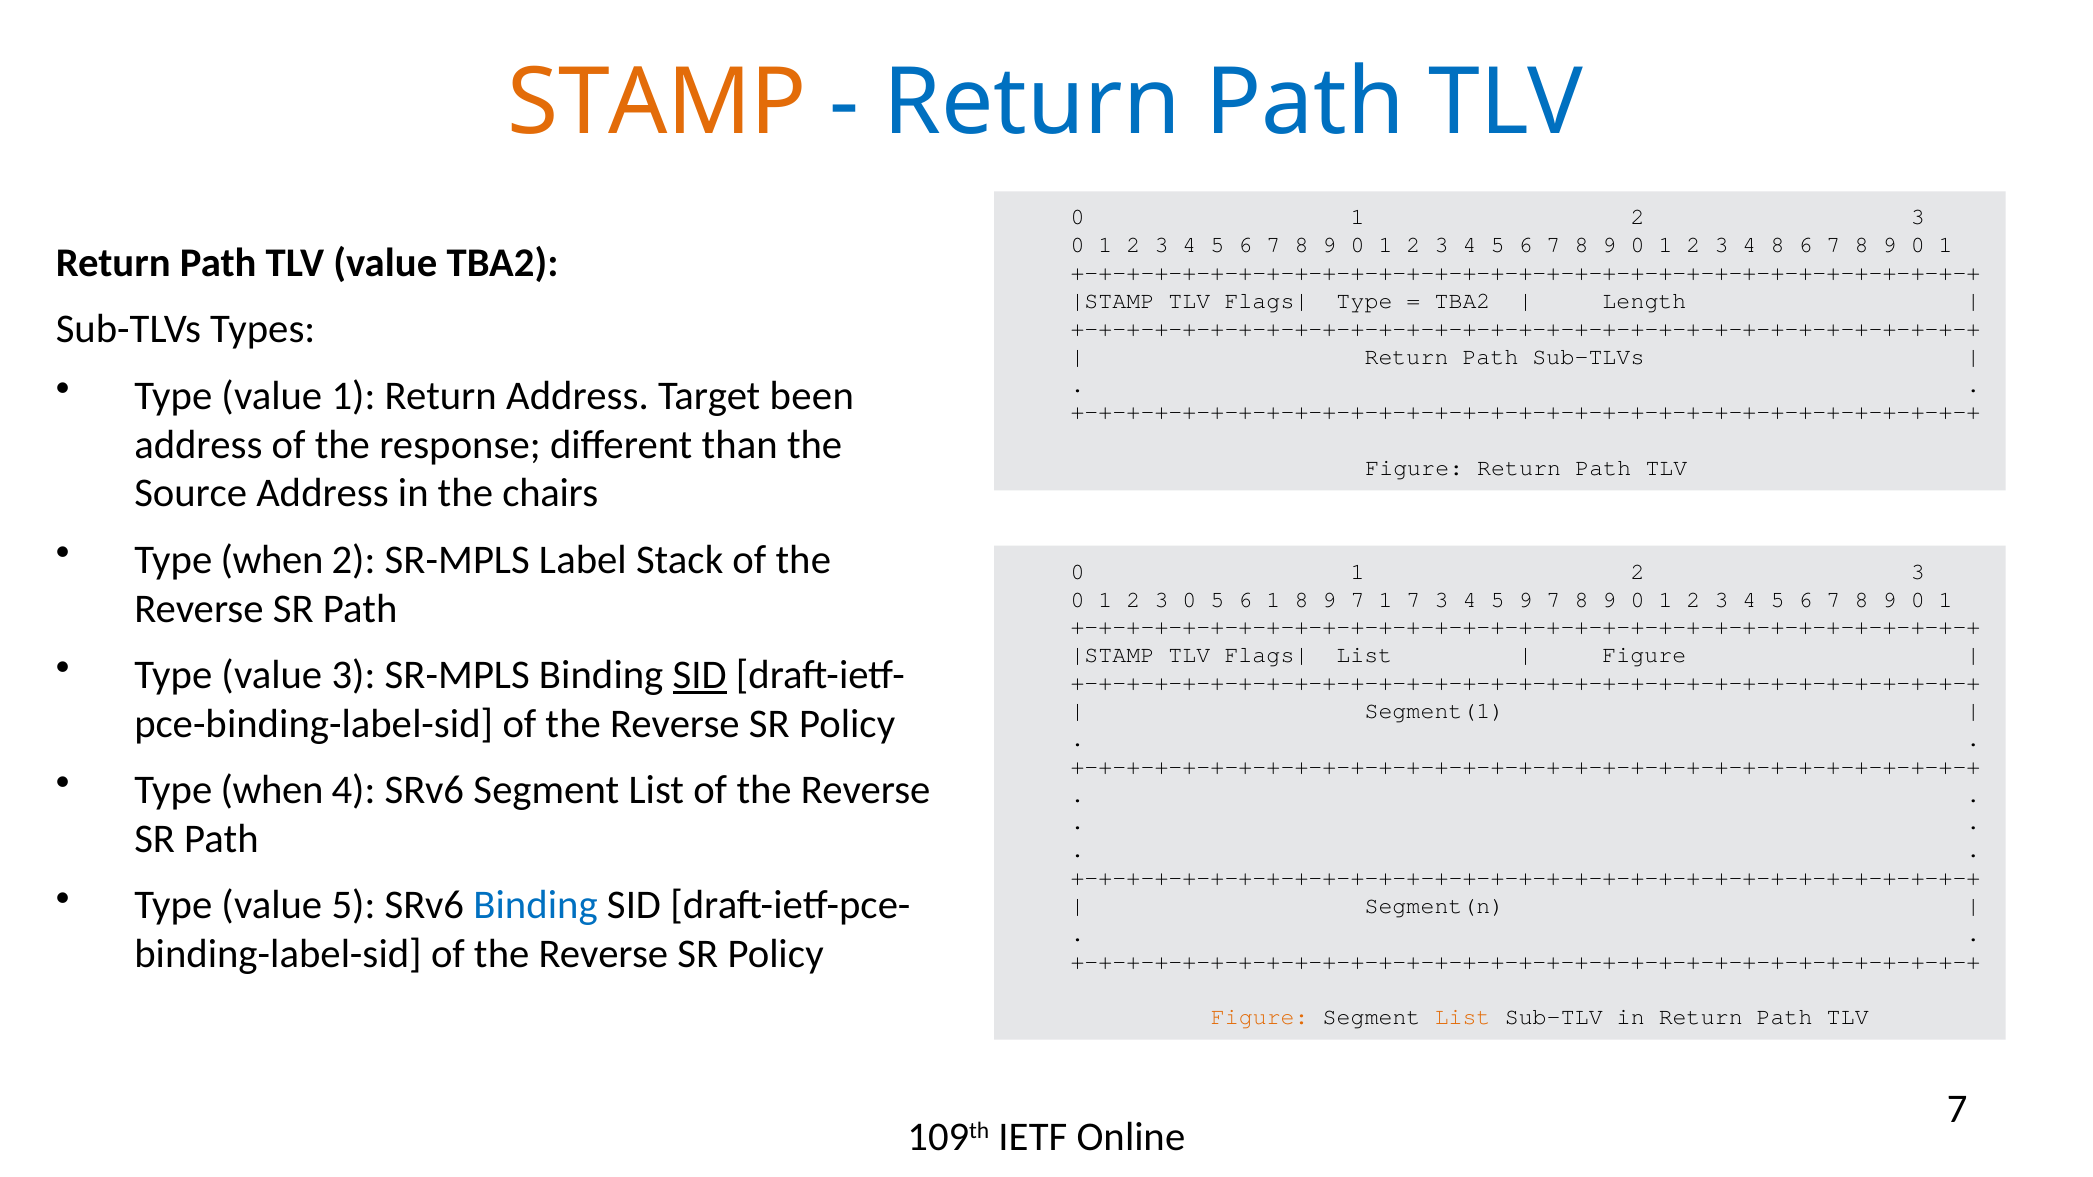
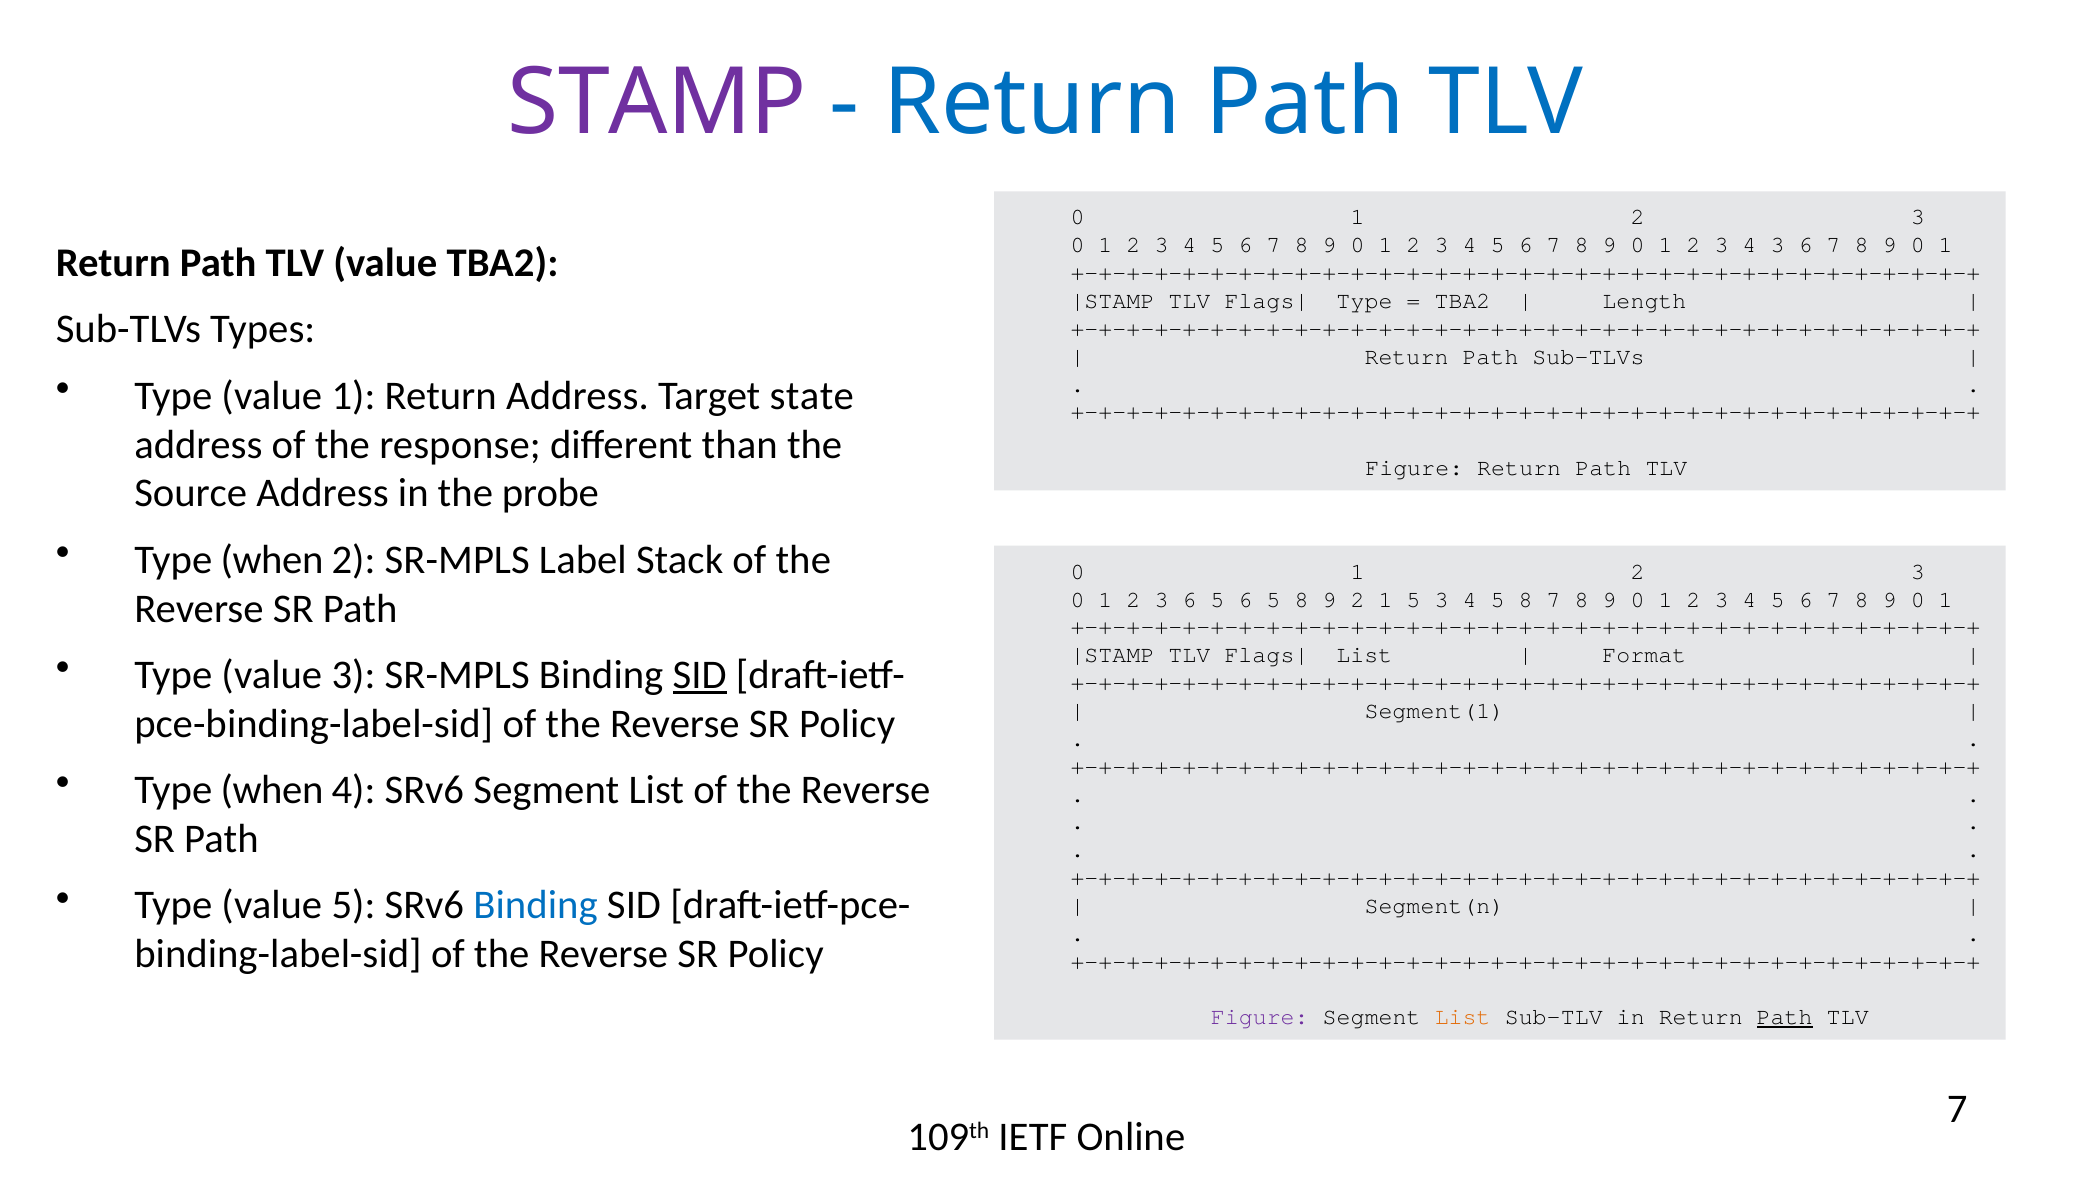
STAMP colour: orange -> purple (658, 102)
4 8: 8 -> 3 (1778, 245)
been: been -> state (812, 396)
chairs: chairs -> probe (550, 494)
0: 0 -> 6 (1189, 600)
5 6 1: 1 -> 5 (1273, 600)
8 9 7: 7 -> 2 (1358, 600)
1 7: 7 -> 5 (1413, 600)
4 5 9: 9 -> 8 (1526, 600)
Figure: Figure -> Format (1644, 655)
Figure colour: orange -> purple (1260, 1017)
Path underline: none -> present (1785, 1017)
